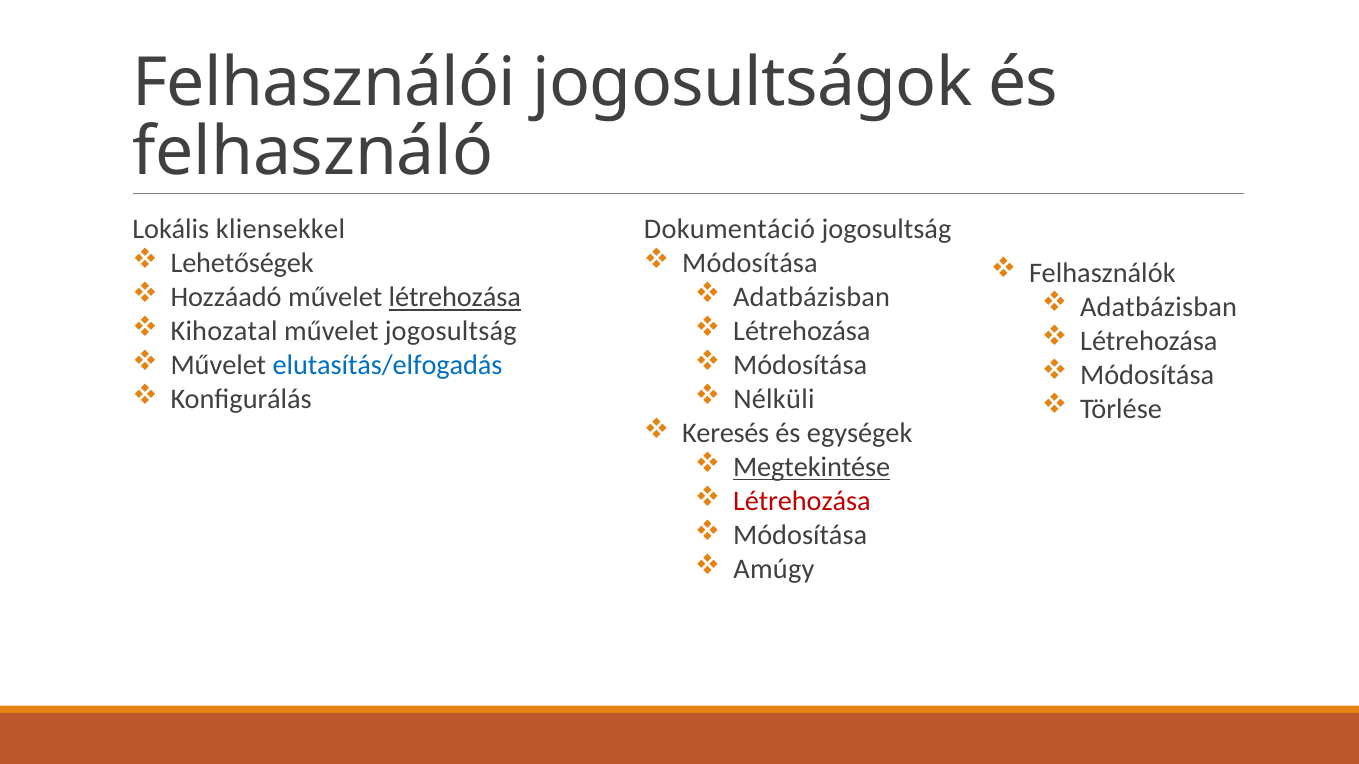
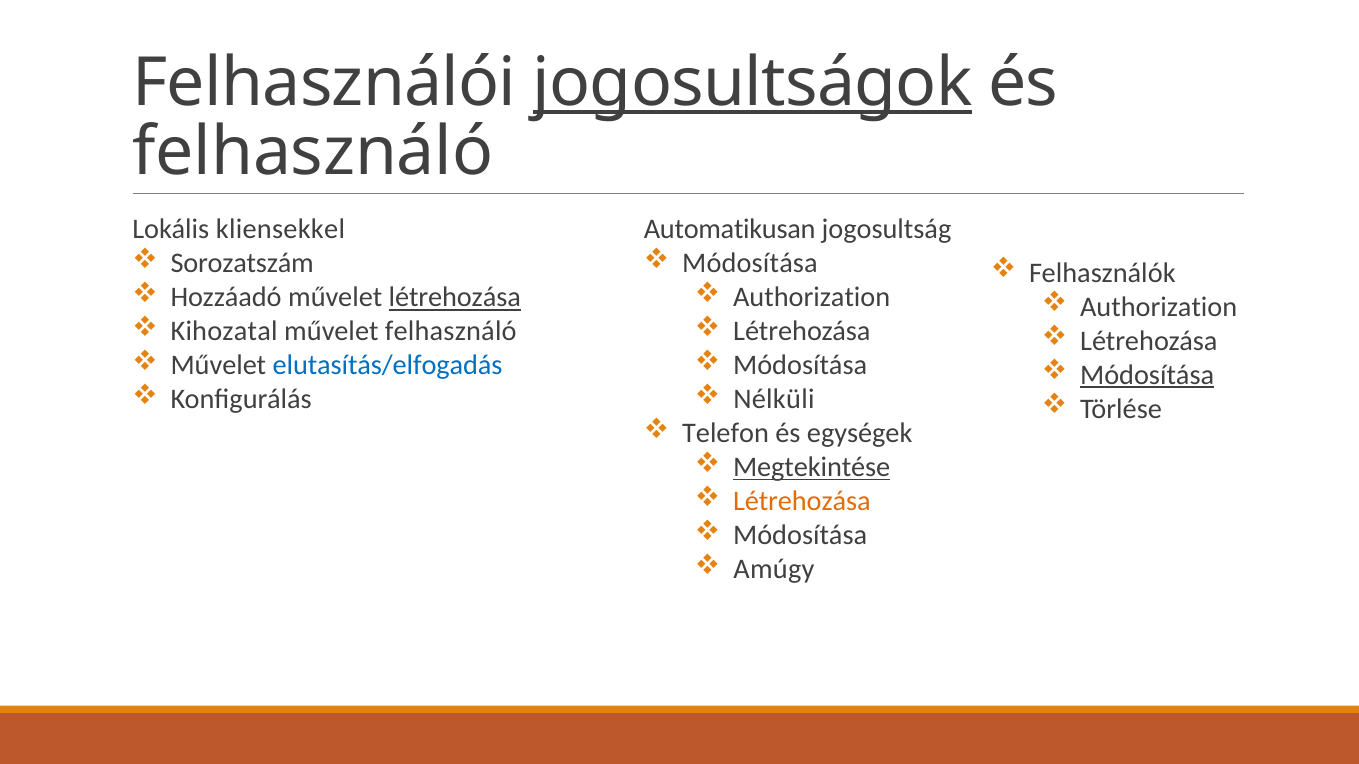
jogosultságok underline: none -> present (753, 83)
Dokumentáció: Dokumentáció -> Automatikusan (730, 230)
Lehetőségek: Lehetőségek -> Sorozatszám (242, 264)
Adatbázisban: Adatbázisban -> Authorization (812, 298)
Adatbázisban: Adatbázisban -> Authorization (1159, 307)
művelet jogosultság: jogosultság -> felhasználó (451, 332)
Módosítása underline: none -> present (1147, 375)
Keresés: Keresés -> Telefon (726, 434)
Létrehozása colour: red -> orange (802, 502)
